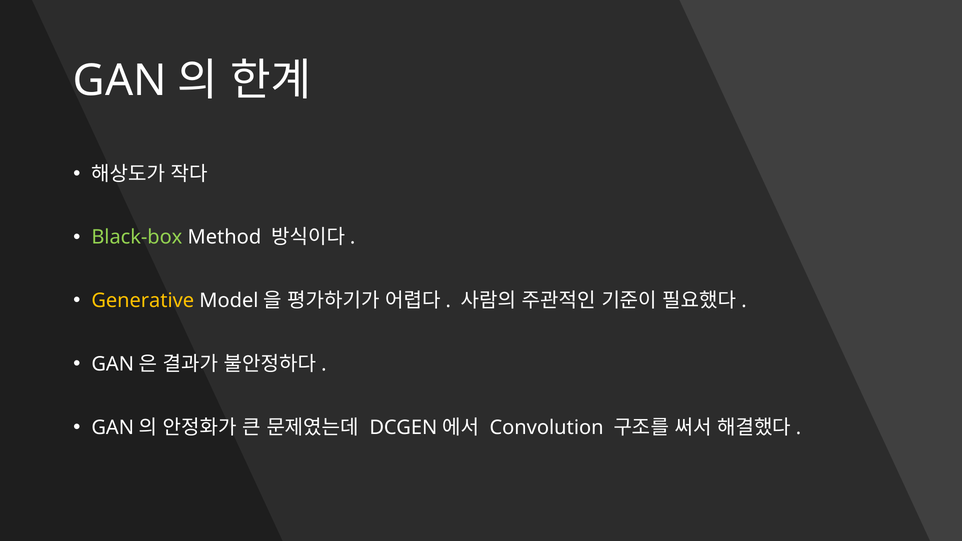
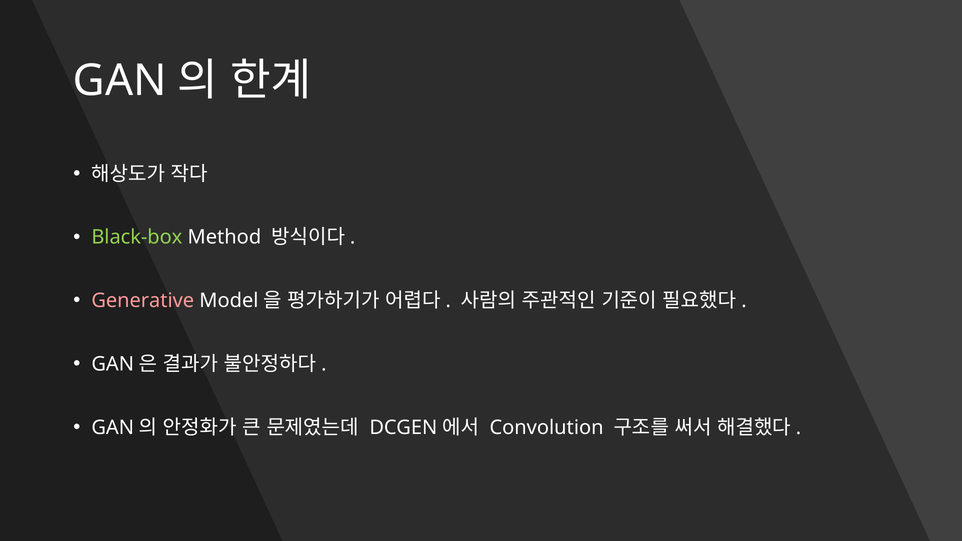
Generative colour: yellow -> pink (143, 301)
